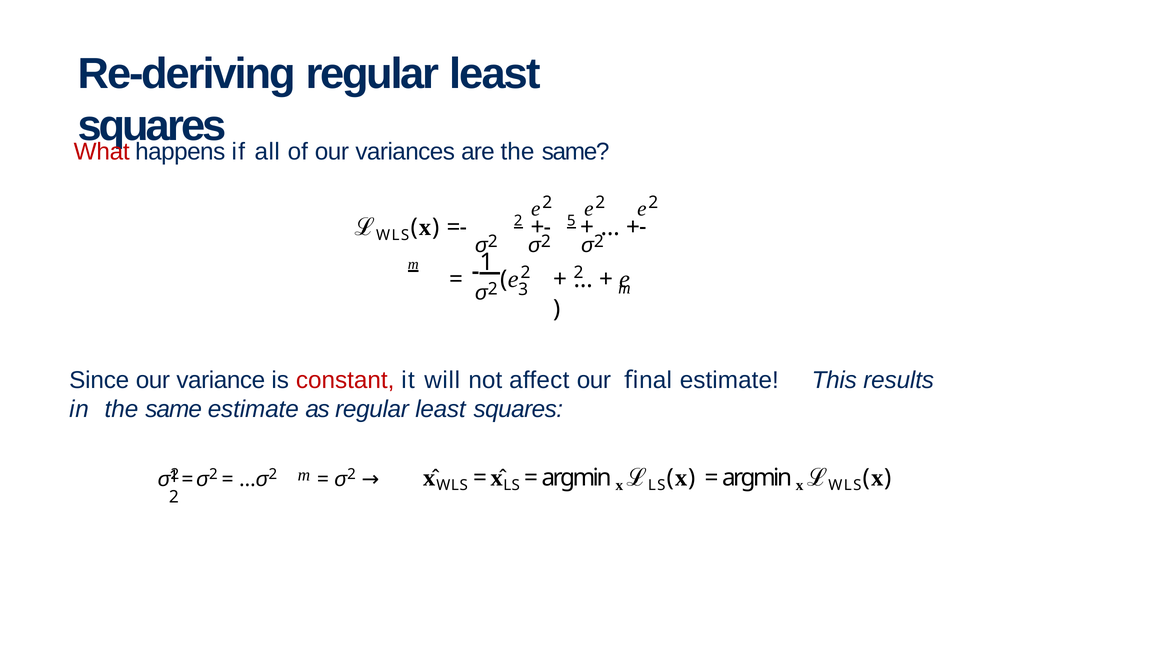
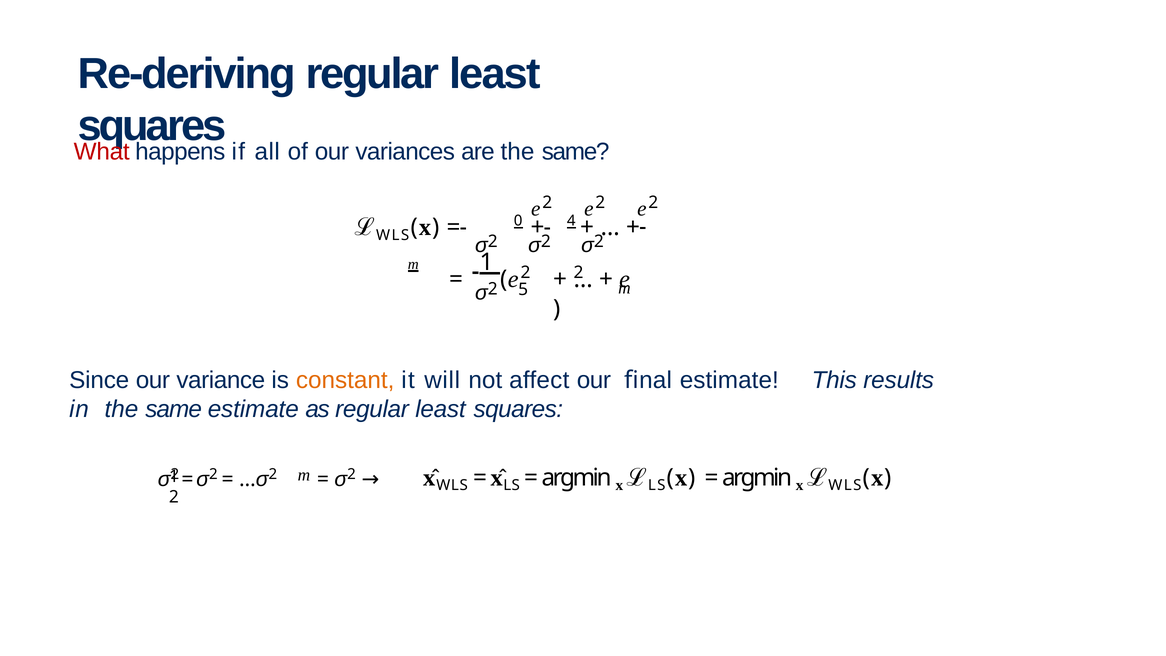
2: 2 -> 0 (518, 221)
5: 5 -> 4 (571, 221)
3: 3 -> 5 (523, 289)
constant colour: red -> orange (345, 380)
